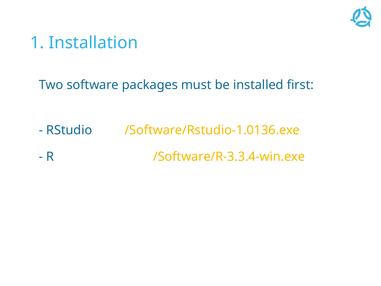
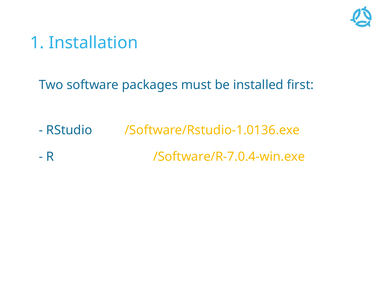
/Software/R-3.3.4-win.exe: /Software/R-3.3.4-win.exe -> /Software/R-7.0.4-win.exe (229, 157)
